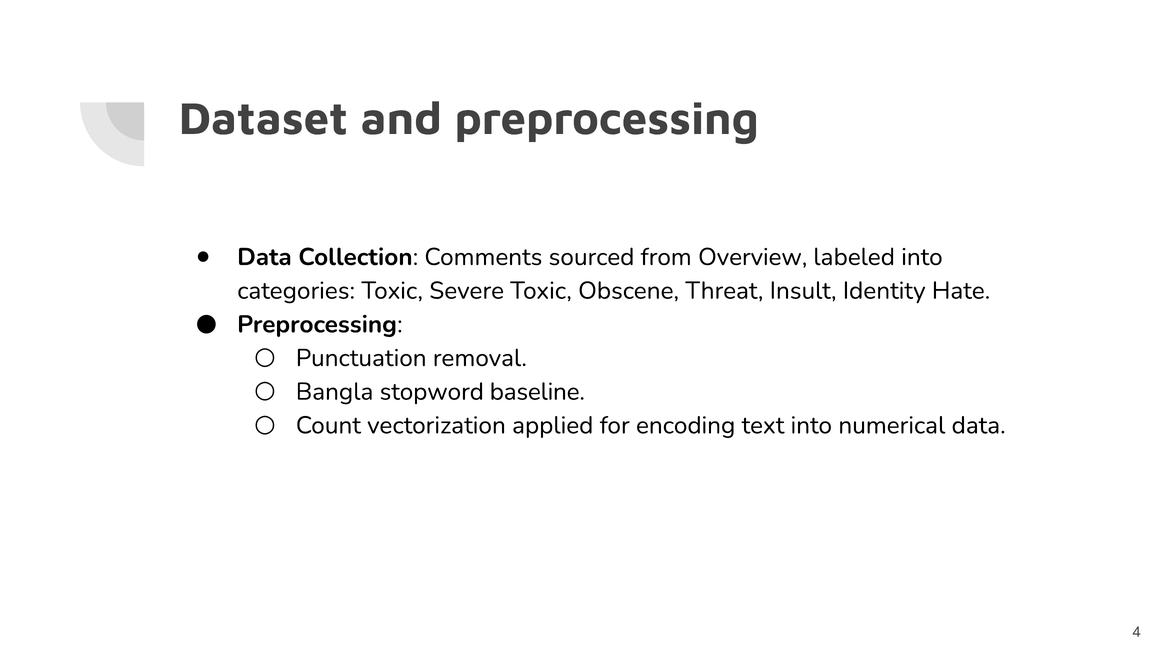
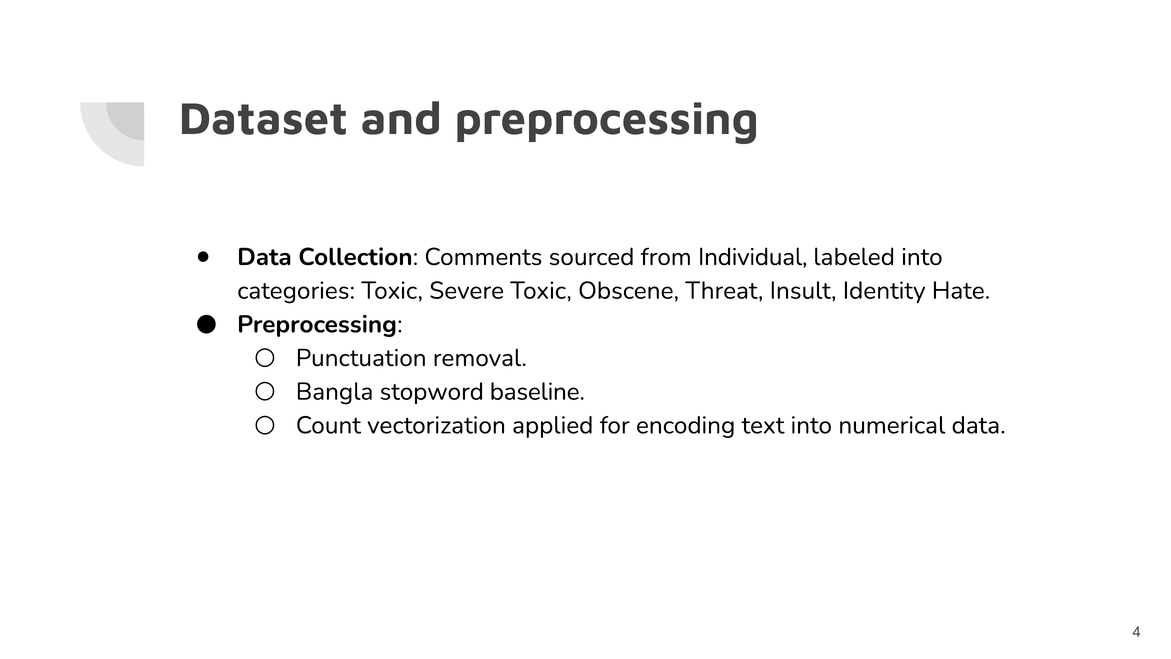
Overview: Overview -> Individual (753, 257)
